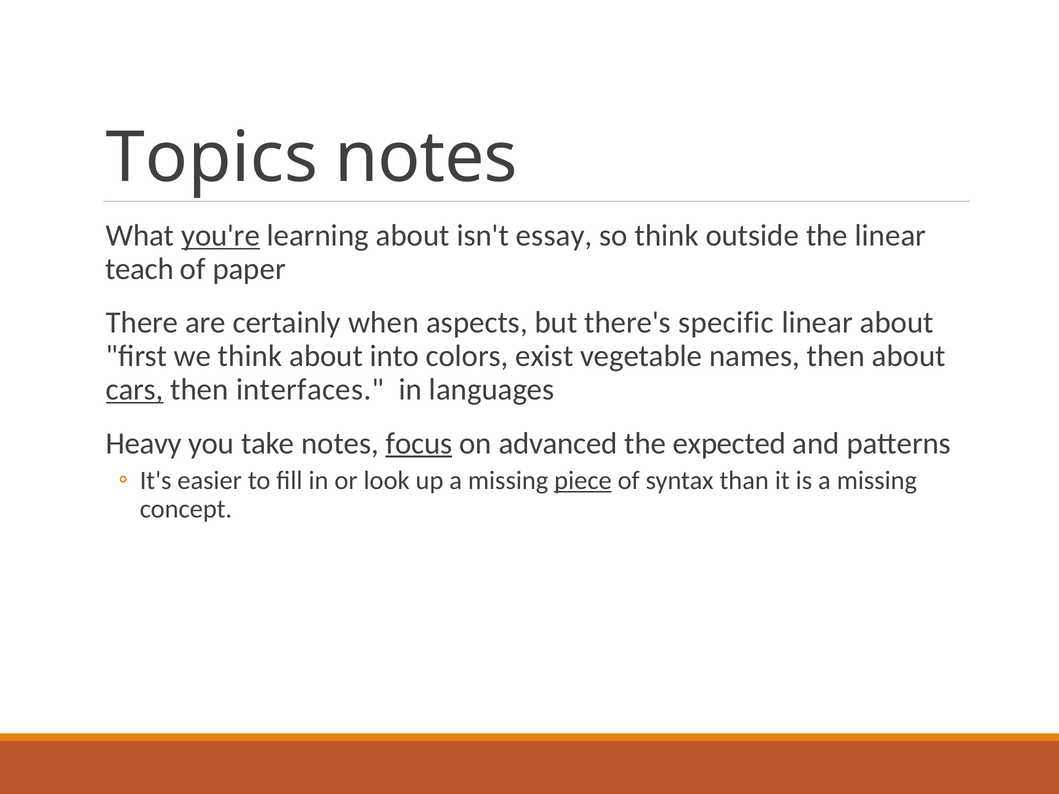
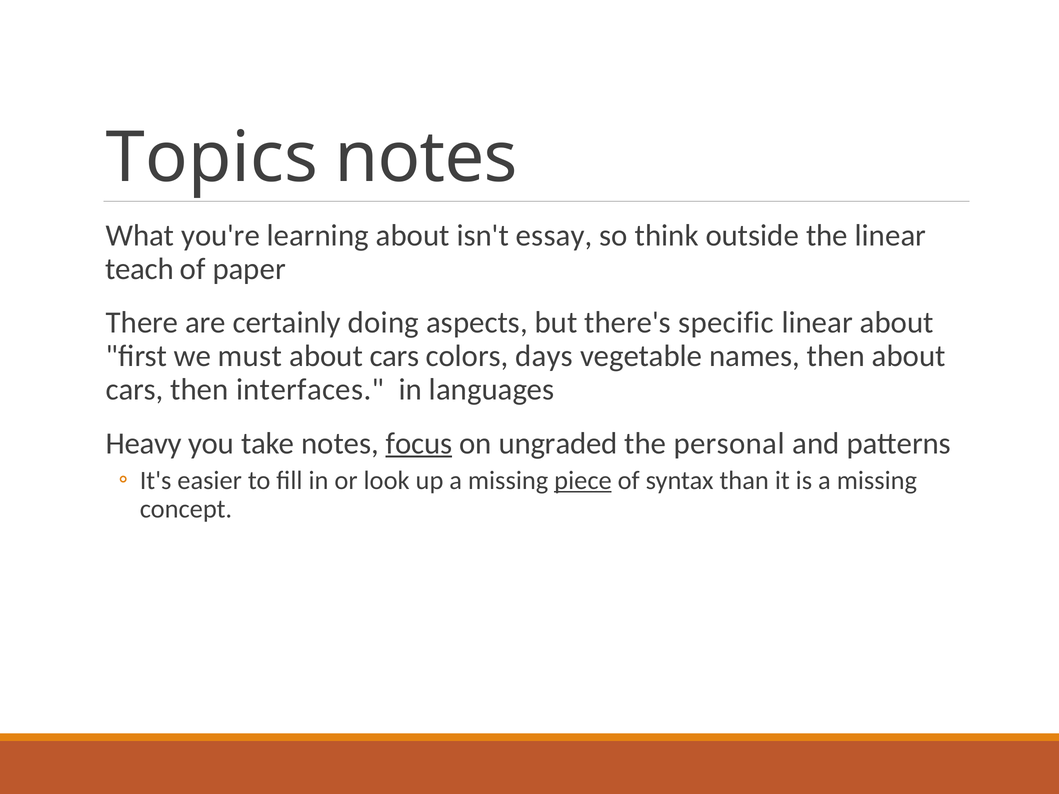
you're underline: present -> none (221, 236)
when: when -> doing (383, 323)
we think: think -> must (250, 356)
into: into -> cars (395, 356)
exist: exist -> days (544, 356)
cars underline: present -> none (135, 390)
advanced: advanced -> ungraded (558, 444)
expected: expected -> personal (729, 444)
